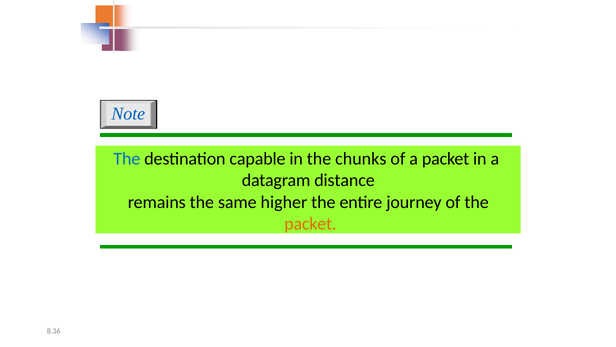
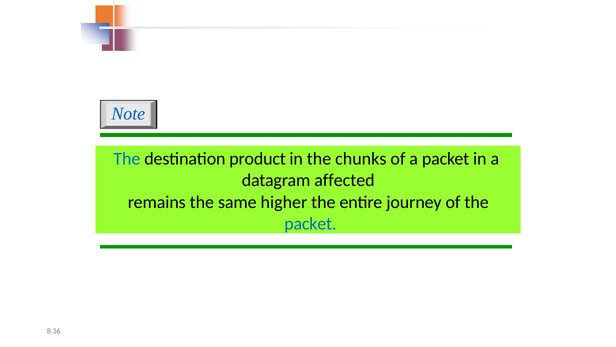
capable: capable -> product (258, 159)
distance: distance -> affected (344, 180)
packet colour: orange -> blue (310, 223)
